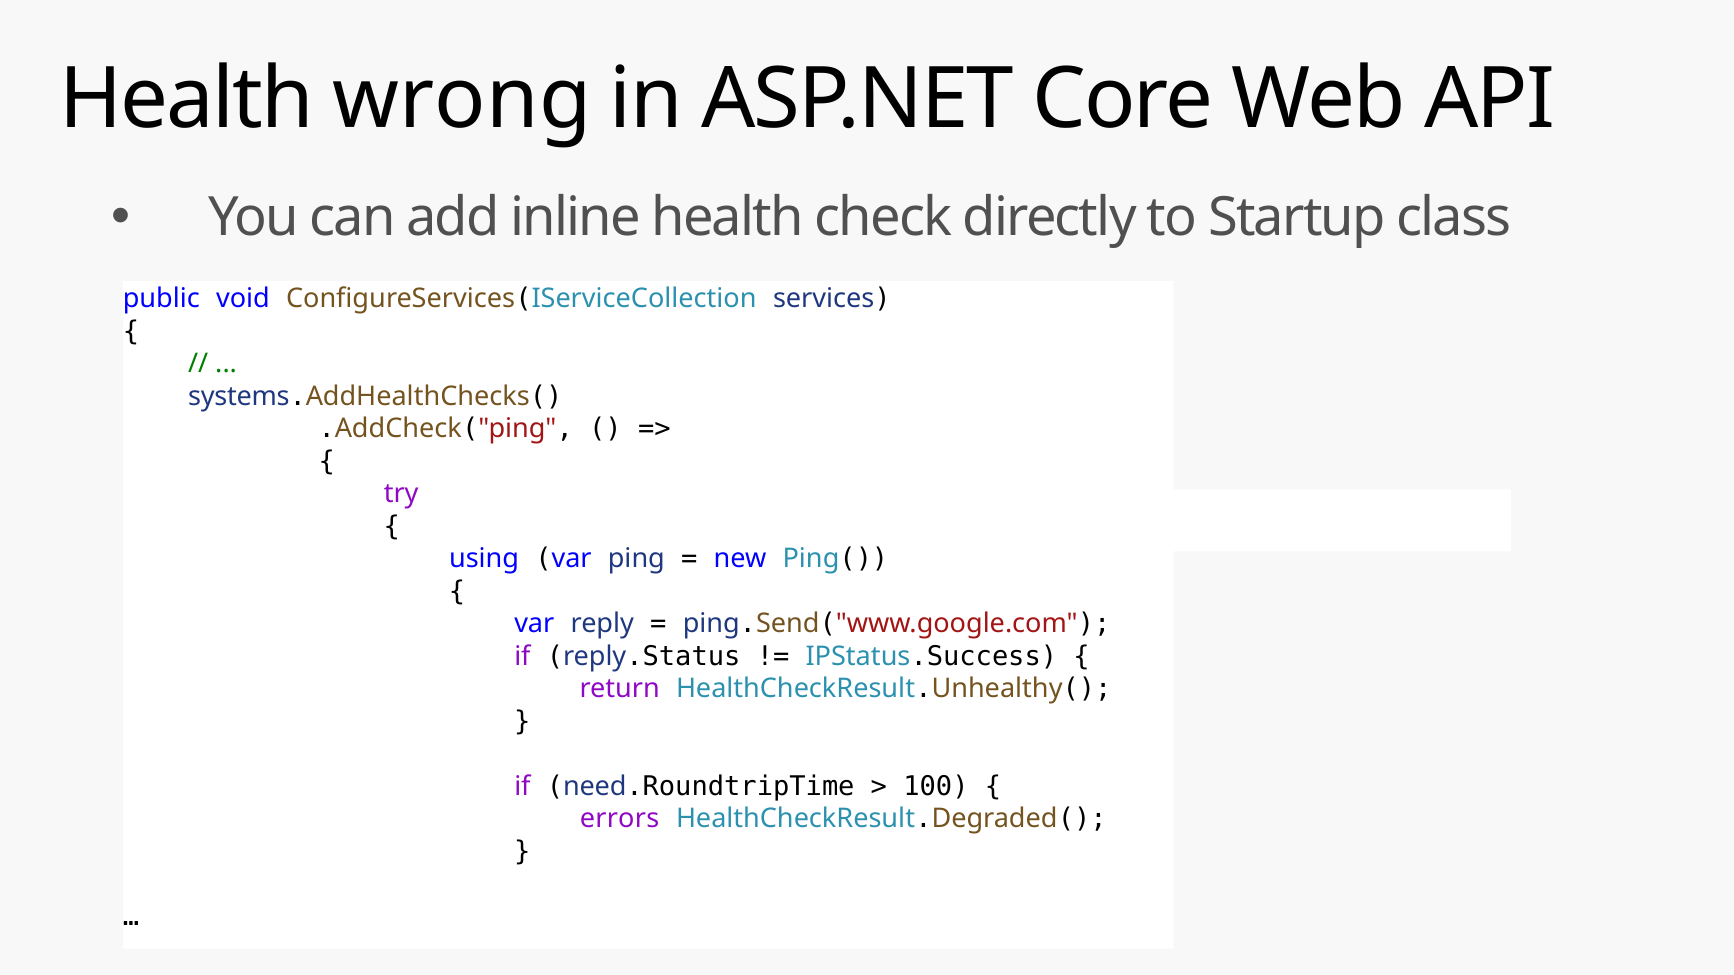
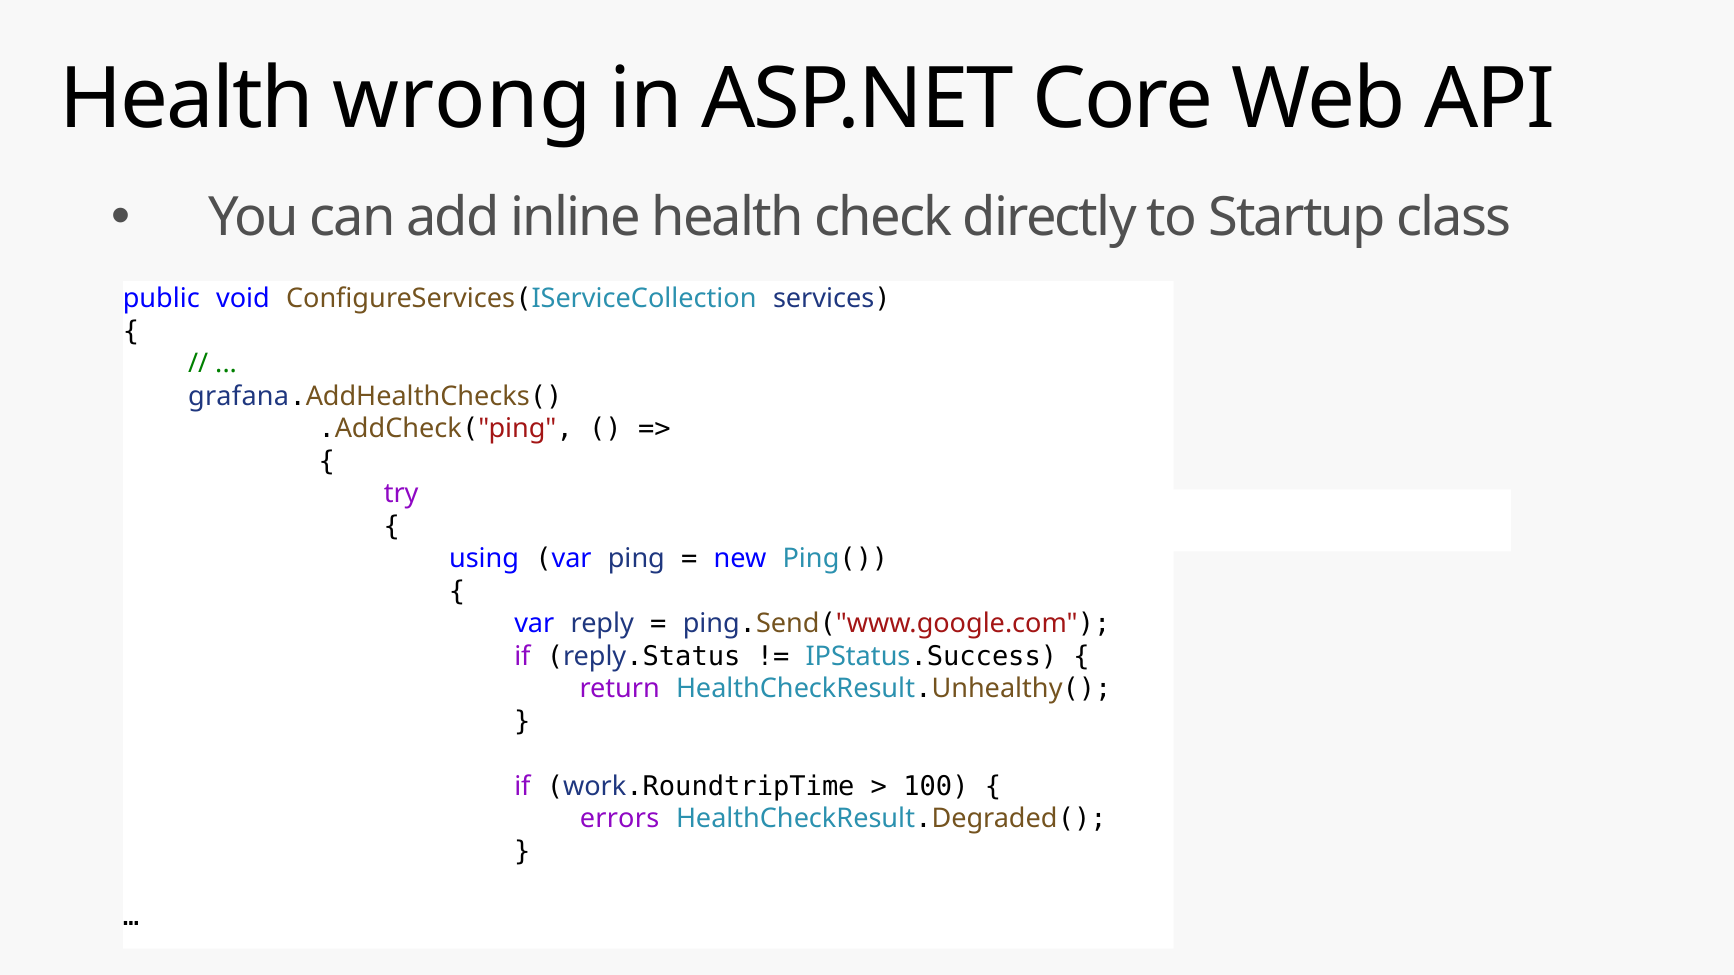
systems: systems -> grafana (239, 397)
need: need -> work (595, 787)
